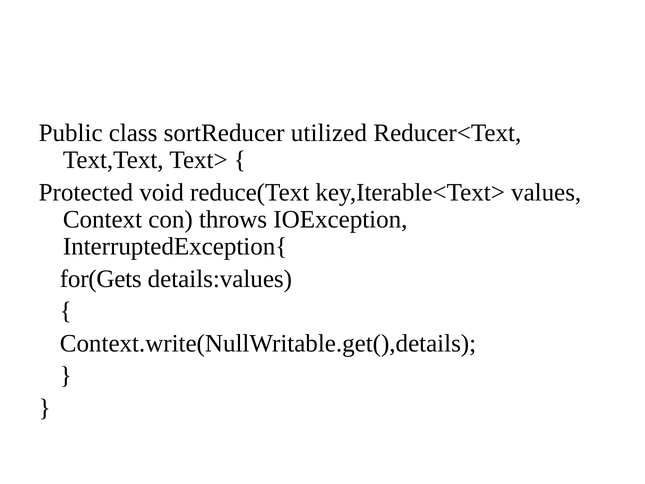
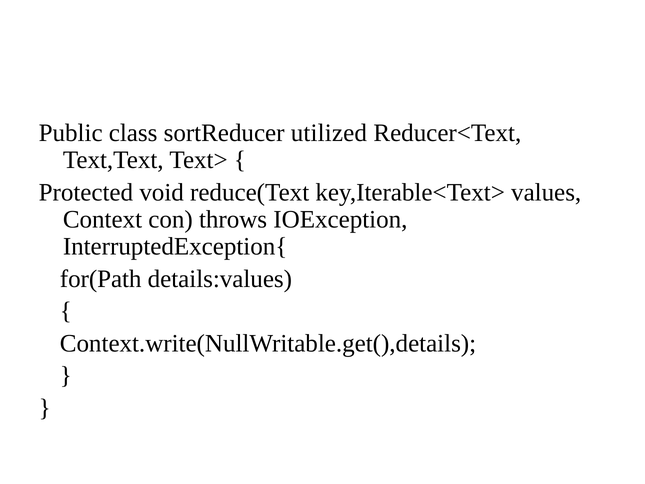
for(Gets: for(Gets -> for(Path (101, 279)
